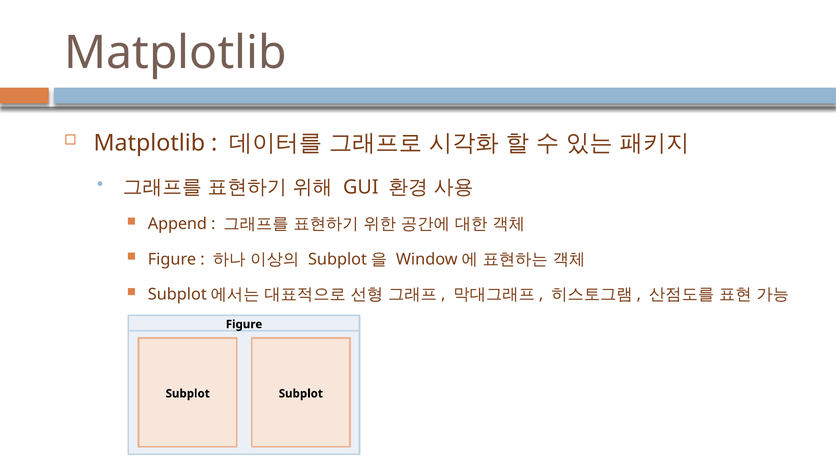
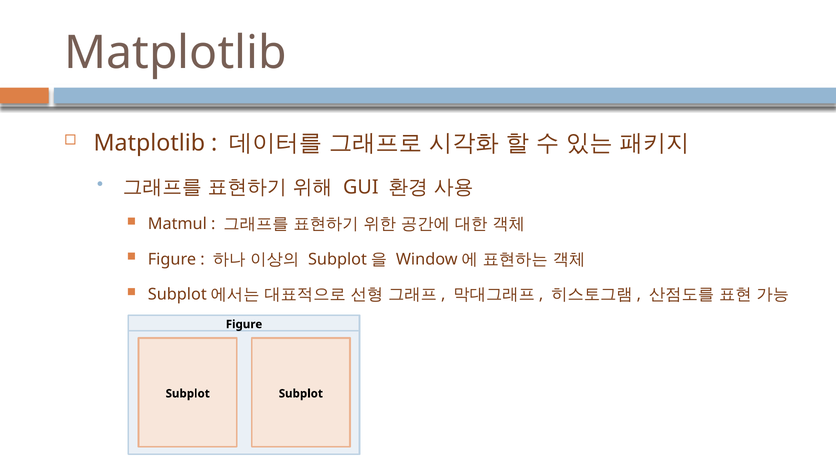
Append: Append -> Matmul (177, 224)
